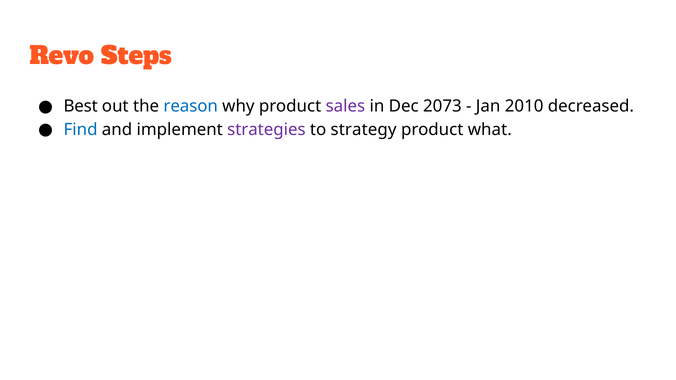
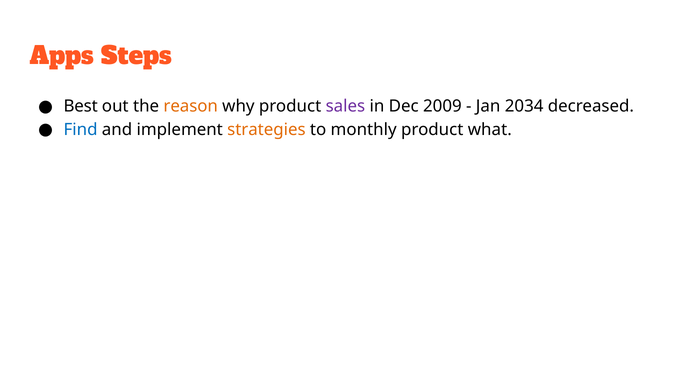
Revo: Revo -> Apps (62, 56)
reason colour: blue -> orange (191, 106)
2073: 2073 -> 2009 (442, 106)
2010: 2010 -> 2034 (524, 106)
strategies colour: purple -> orange (266, 130)
strategy: strategy -> monthly (364, 130)
